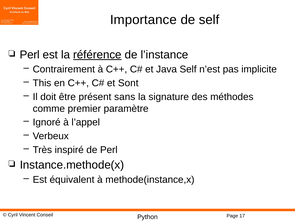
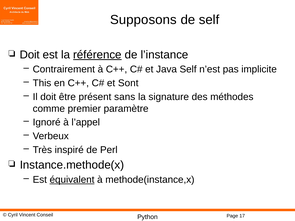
Importance: Importance -> Supposons (143, 20)
Perl: Perl -> Doit (30, 55)
équivalent underline: none -> present (72, 180)
